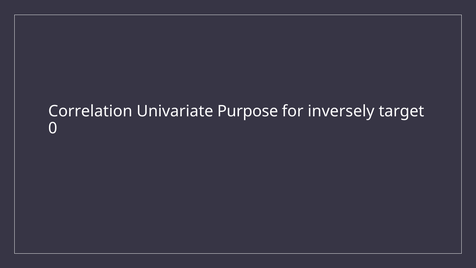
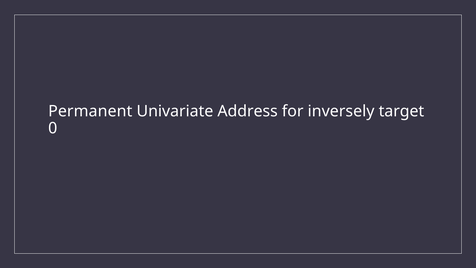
Correlation: Correlation -> Permanent (90, 111)
Purpose: Purpose -> Address (248, 111)
